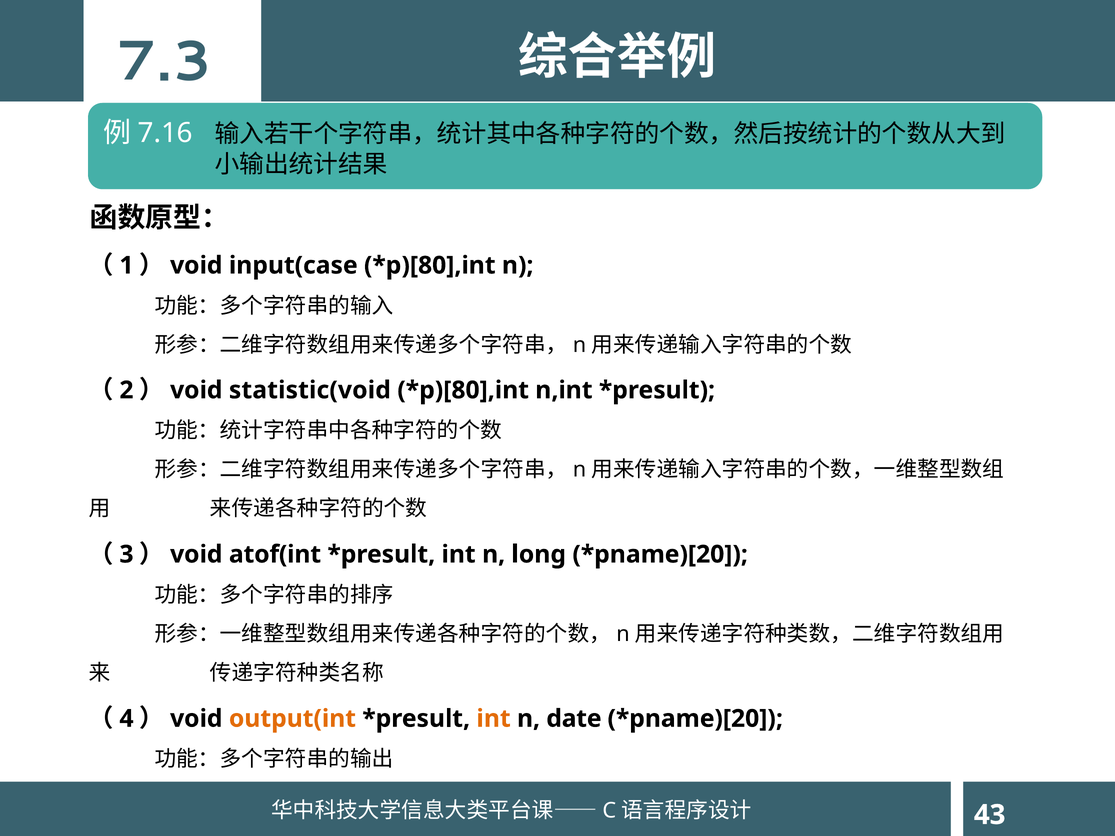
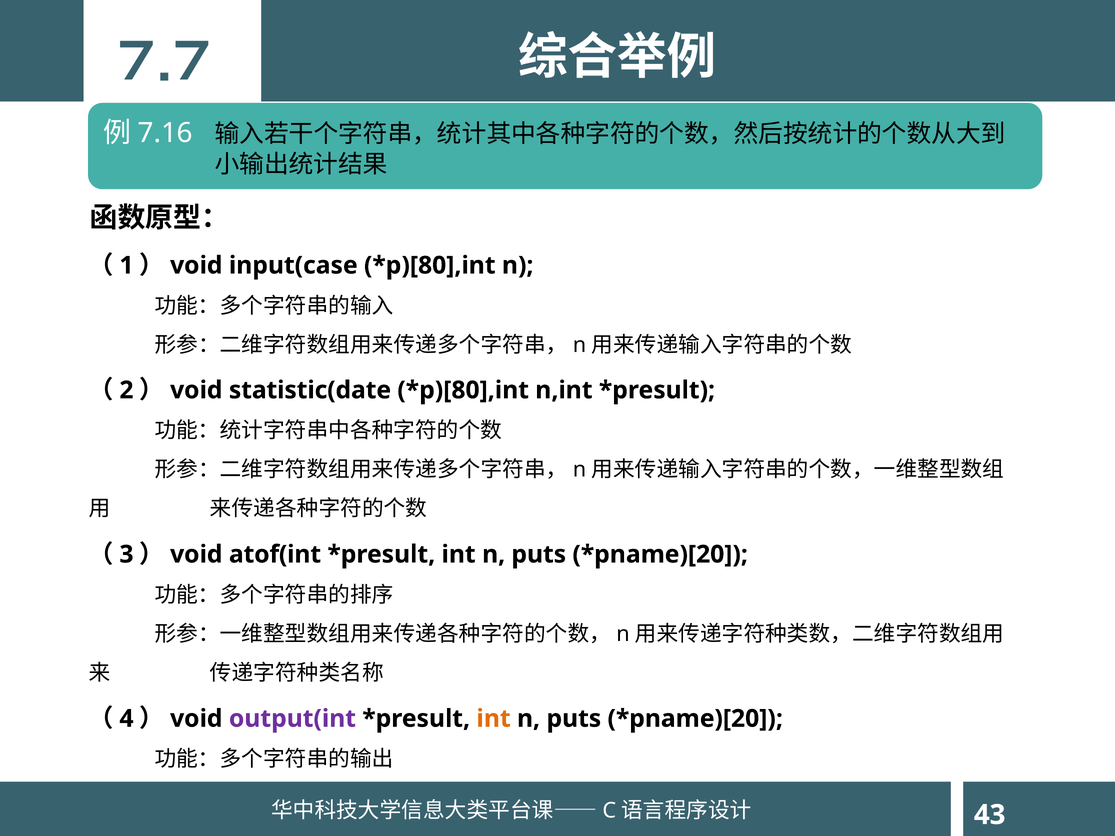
7.3: 7.3 -> 7.7 (164, 61)
statistic(void: statistic(void -> statistic(date (310, 390)
long: long -> puts (539, 555)
output(int colour: orange -> purple (292, 719)
date: date -> puts (574, 719)
